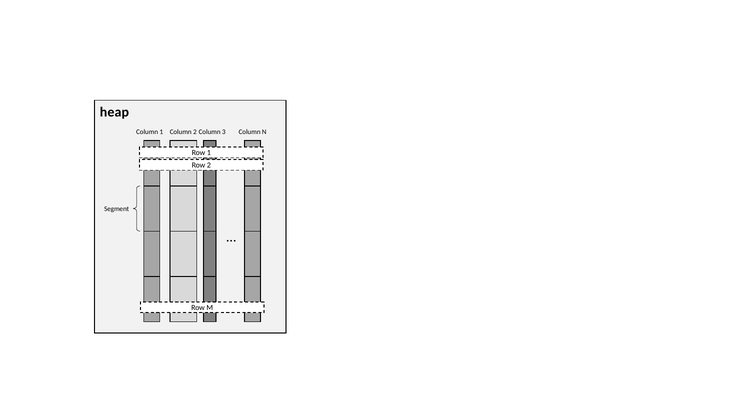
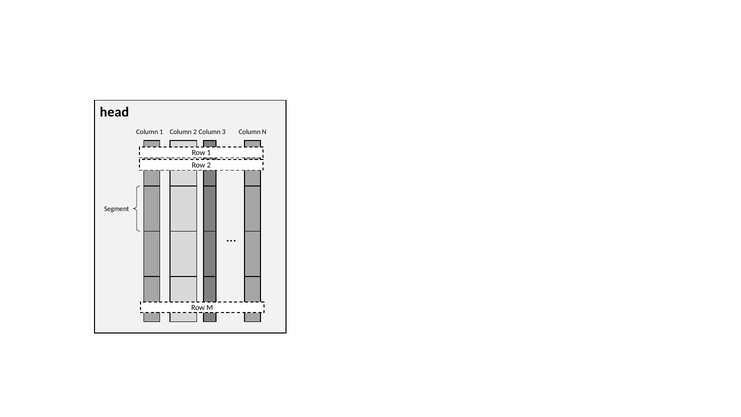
heap: heap -> head (114, 112)
